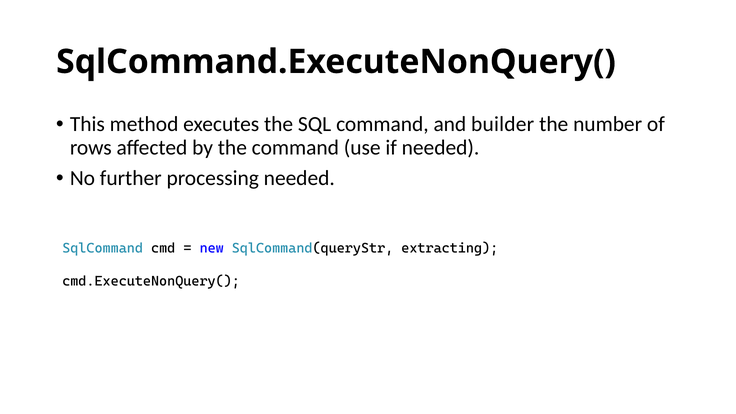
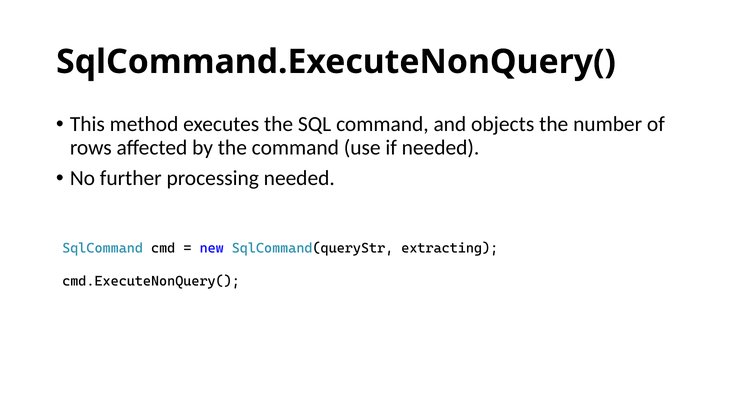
builder: builder -> objects (503, 124)
